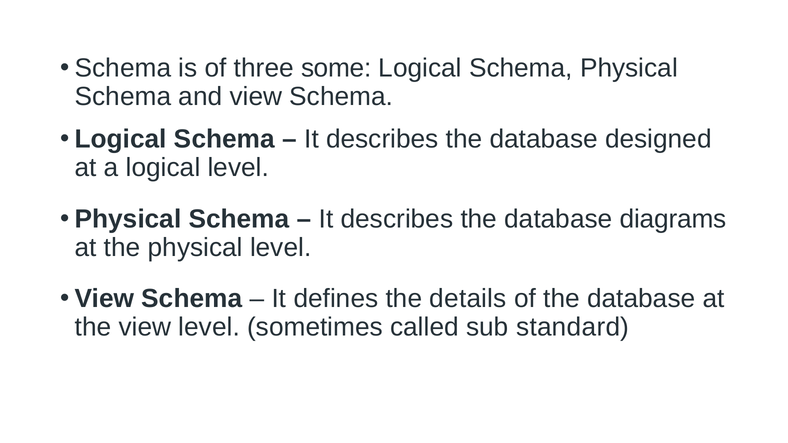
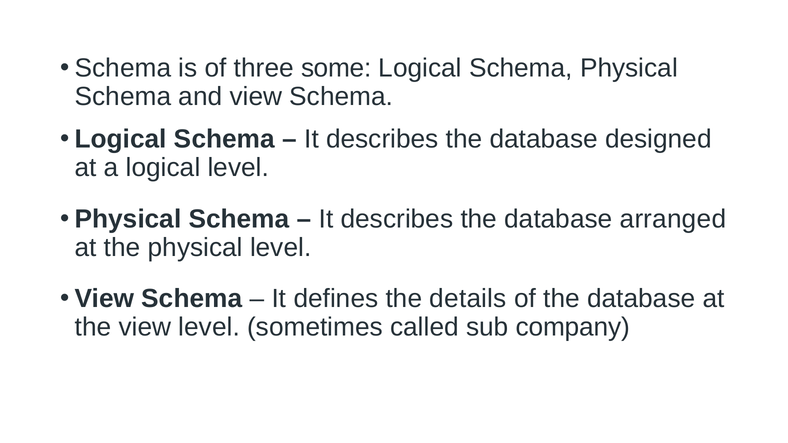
diagrams: diagrams -> arranged (673, 219)
standard: standard -> company (573, 327)
